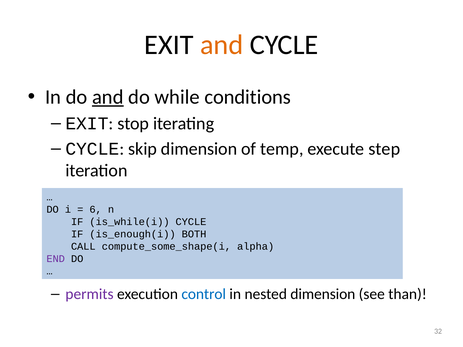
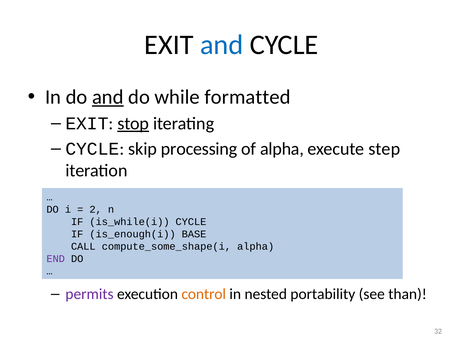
and colour: orange -> blue (222, 45)
conditions: conditions -> formatted (248, 97)
stop underline: none -> present (133, 124)
skip dimension: dimension -> processing (199, 149)
of temp: temp -> alpha (282, 149)
6: 6 -> 2 (96, 210)
BOTH: BOTH -> BASE (194, 234)
control colour: blue -> orange (204, 294)
nested dimension: dimension -> portability (323, 294)
